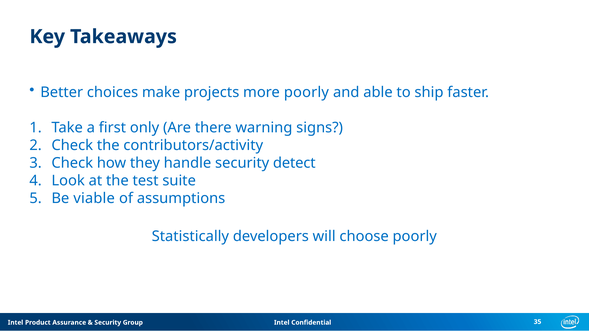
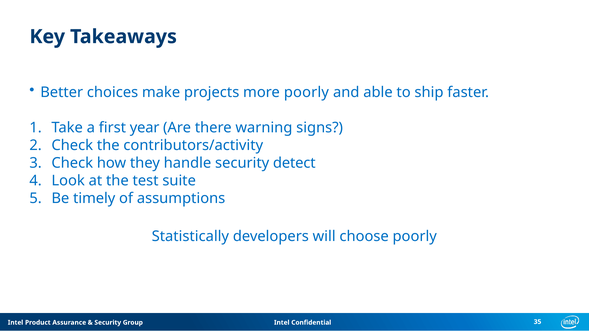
only: only -> year (145, 128)
viable: viable -> timely (94, 198)
